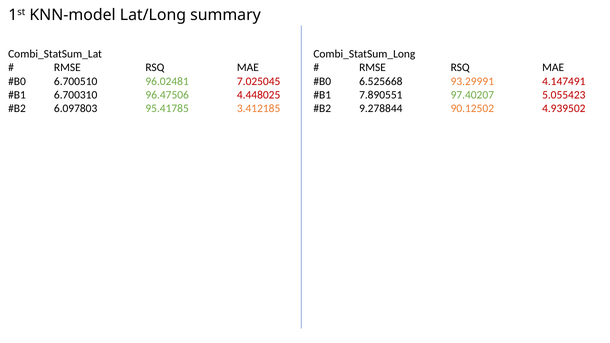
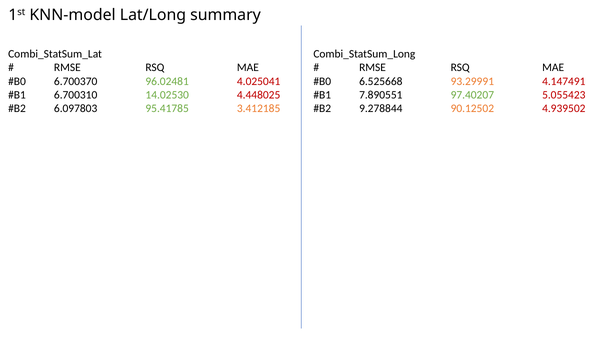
6.700510: 6.700510 -> 6.700370 (76, 81)
7.025045: 7.025045 -> 4.025041 (259, 81)
96.47506: 96.47506 -> 14.02530 (167, 95)
